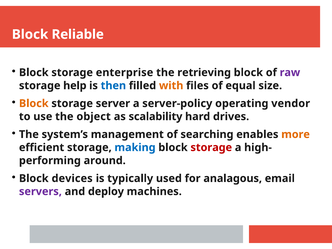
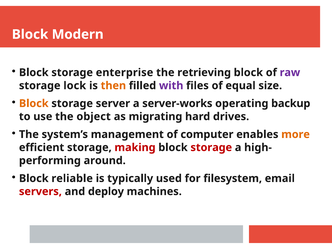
Reliable: Reliable -> Modern (78, 34)
help: help -> lock (75, 86)
then colour: blue -> orange (113, 86)
with colour: orange -> purple (171, 86)
server-policy: server-policy -> server-works (177, 103)
vendor: vendor -> backup (291, 103)
scalability: scalability -> migrating (155, 117)
searching: searching -> computer (207, 134)
making colour: blue -> red (135, 147)
devices: devices -> reliable (72, 178)
analagous: analagous -> filesystem (233, 178)
servers colour: purple -> red (40, 191)
